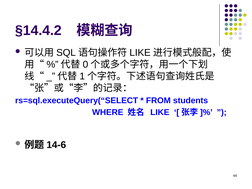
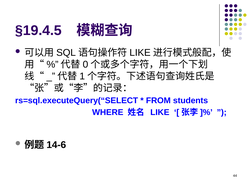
§14.4.2: §14.4.2 -> §19.4.5 (38, 30)
